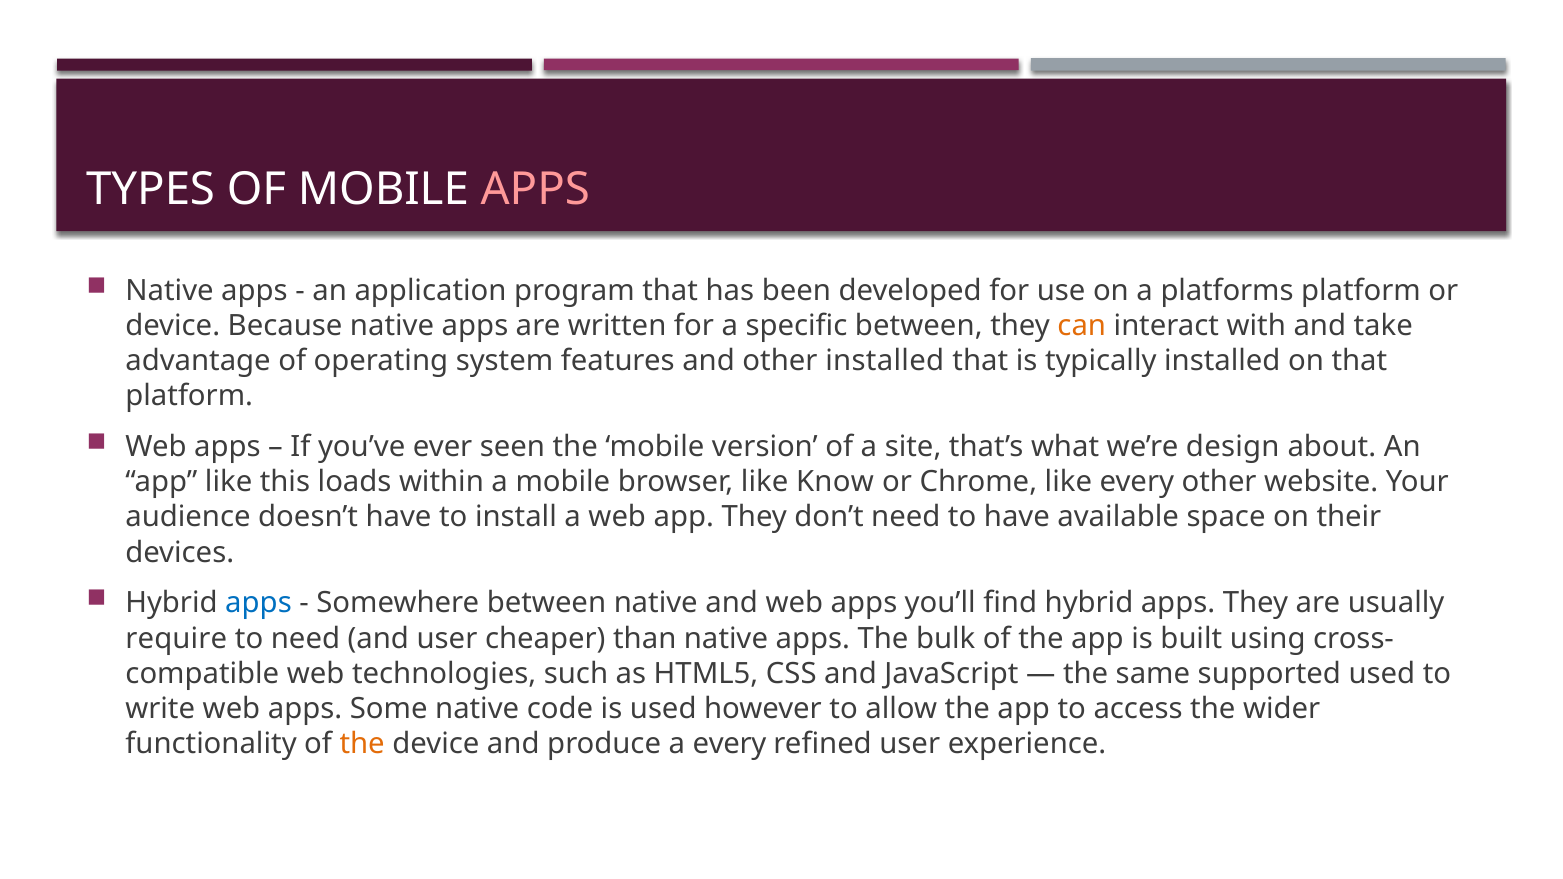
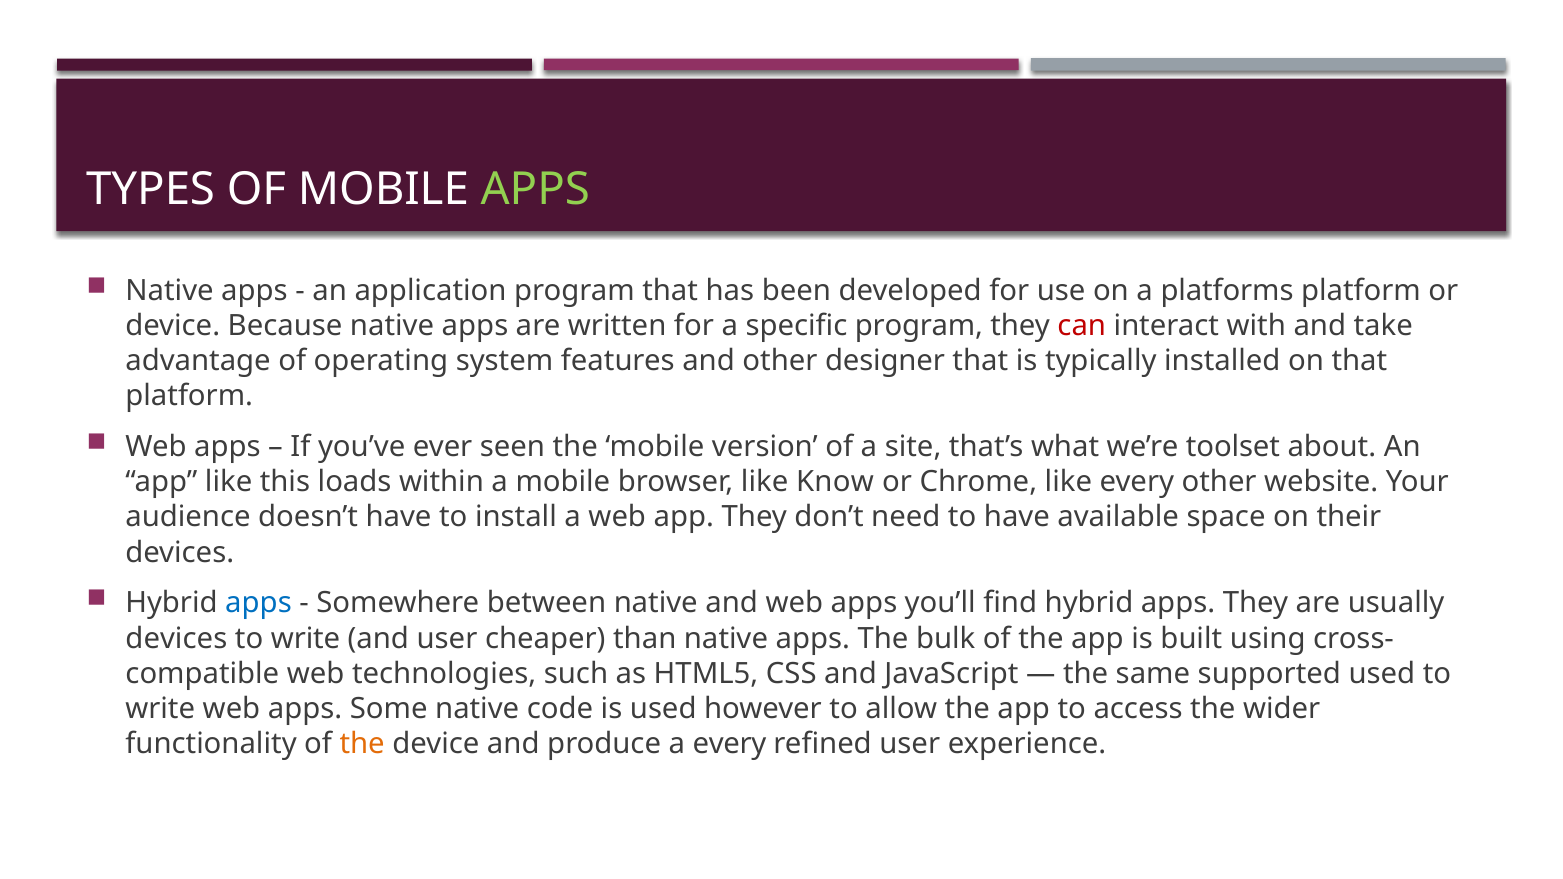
APPS colour: pink -> light green (535, 190)
specific between: between -> program (919, 326)
can colour: orange -> red (1082, 326)
other installed: installed -> designer (885, 361)
design: design -> toolset (1233, 447)
require: require -> devices (176, 638)
need: need -> write (306, 638)
